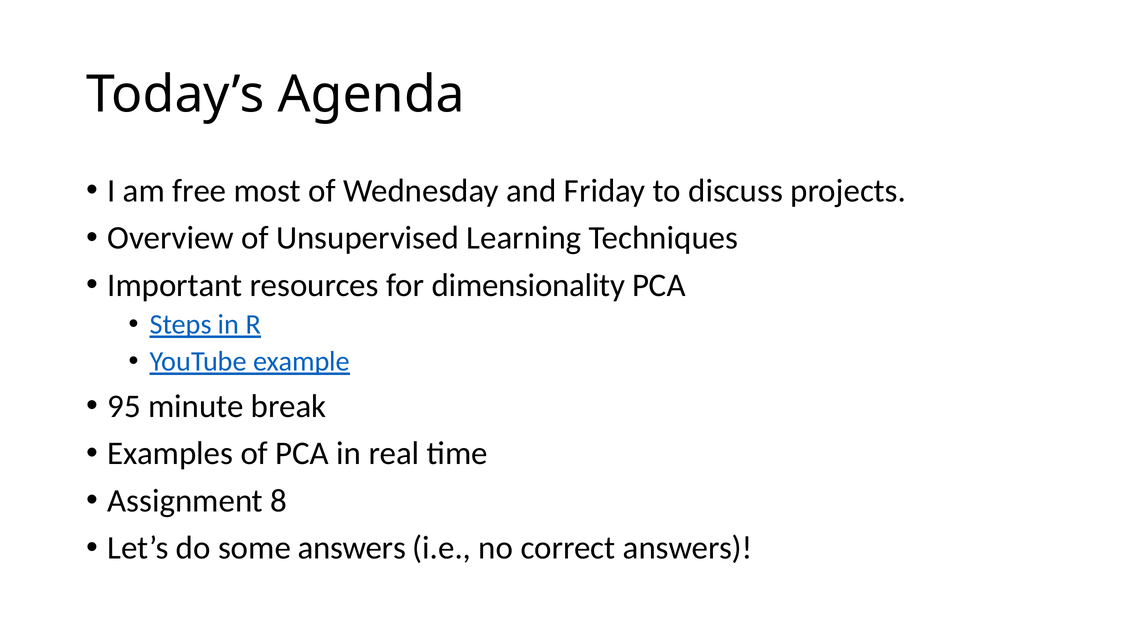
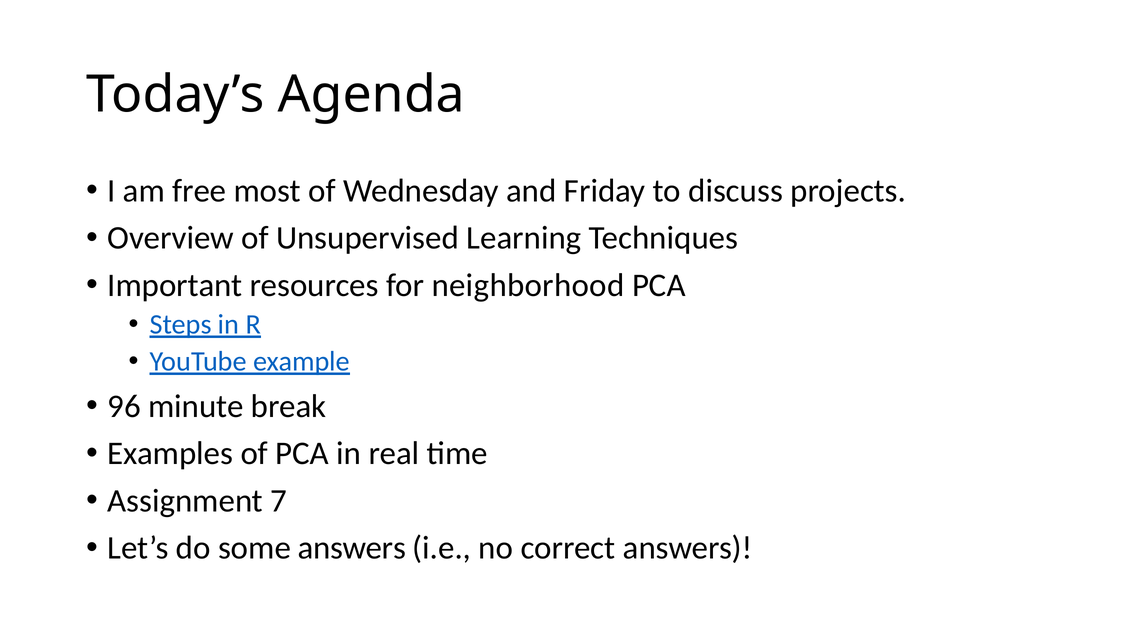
dimensionality: dimensionality -> neighborhood (528, 286)
95: 95 -> 96 (124, 407)
8: 8 -> 7 (279, 501)
